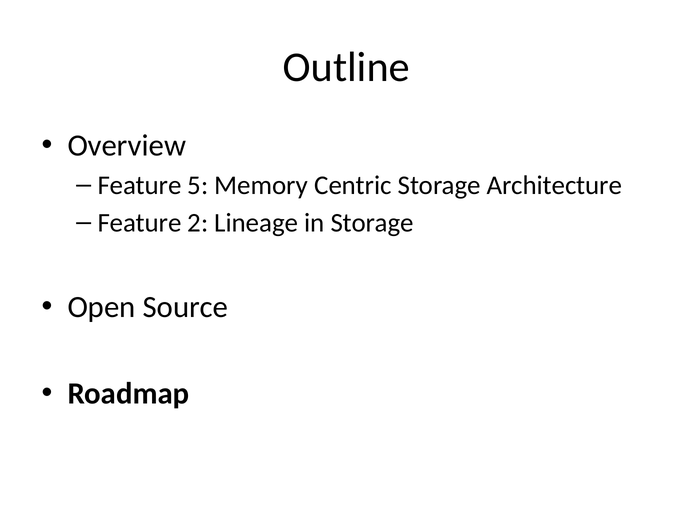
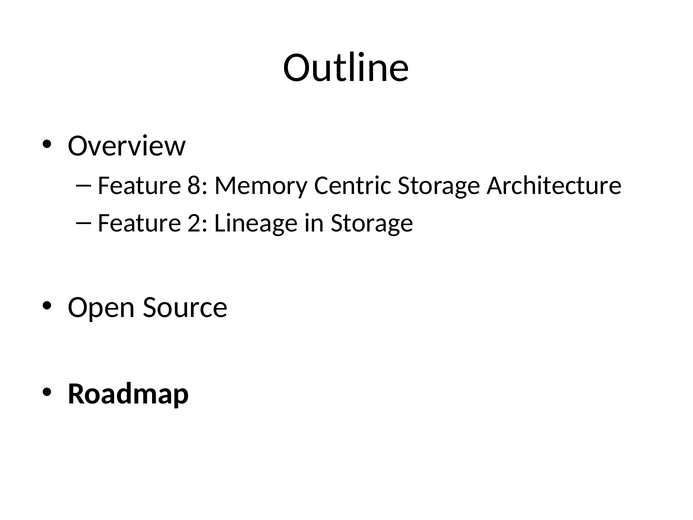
5: 5 -> 8 (198, 185)
